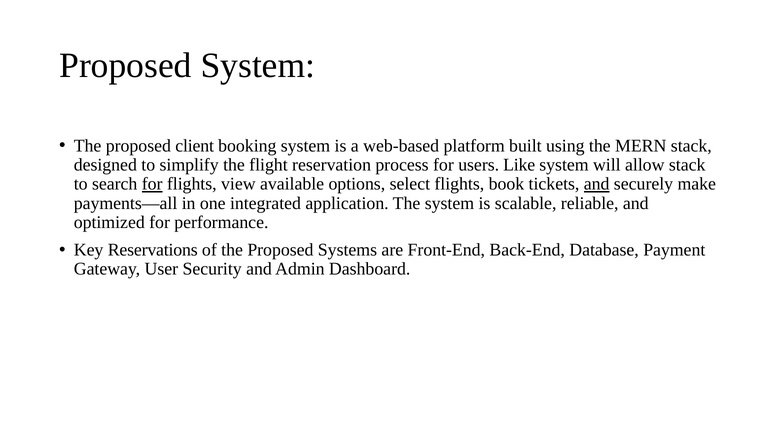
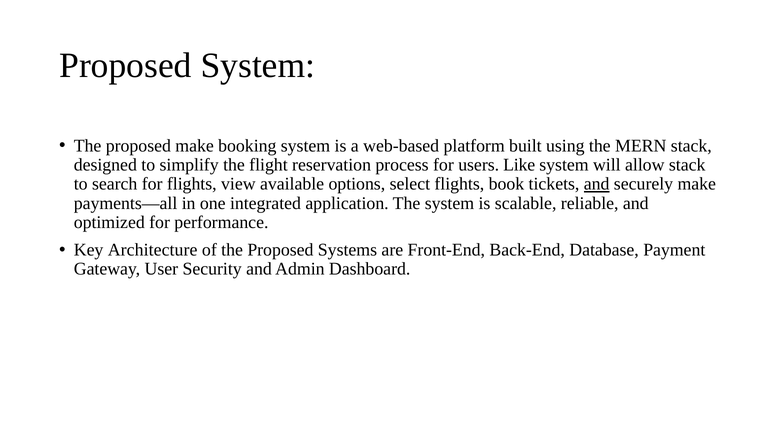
proposed client: client -> make (195, 146)
for underline: present -> none (152, 184)
Reservations: Reservations -> Architecture (153, 250)
